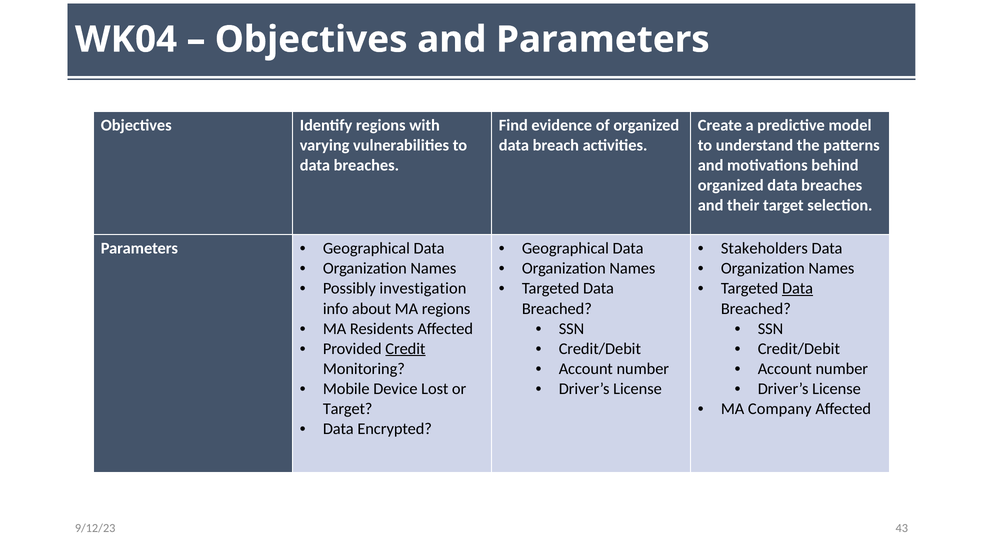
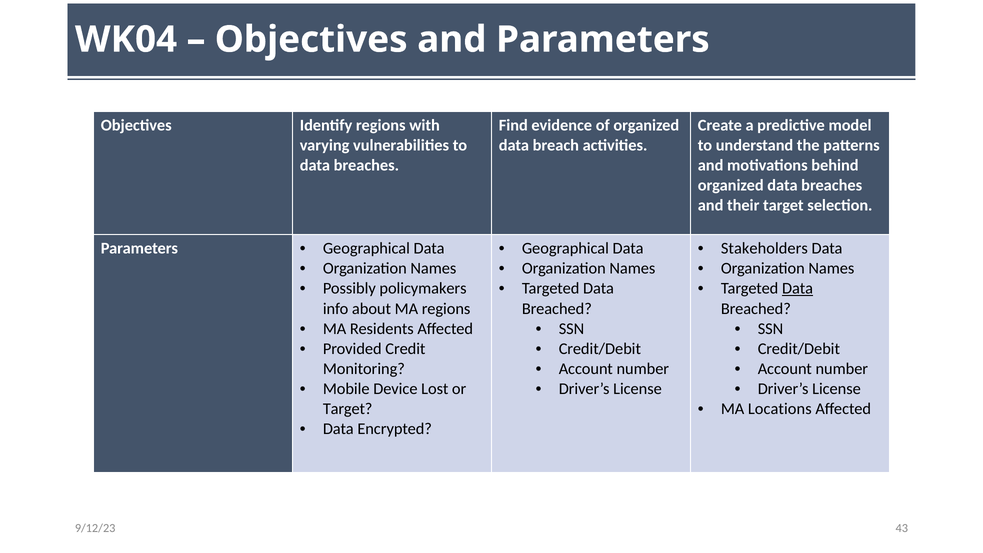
investigation: investigation -> policymakers (423, 289)
Credit underline: present -> none (405, 349)
Company: Company -> Locations (780, 409)
